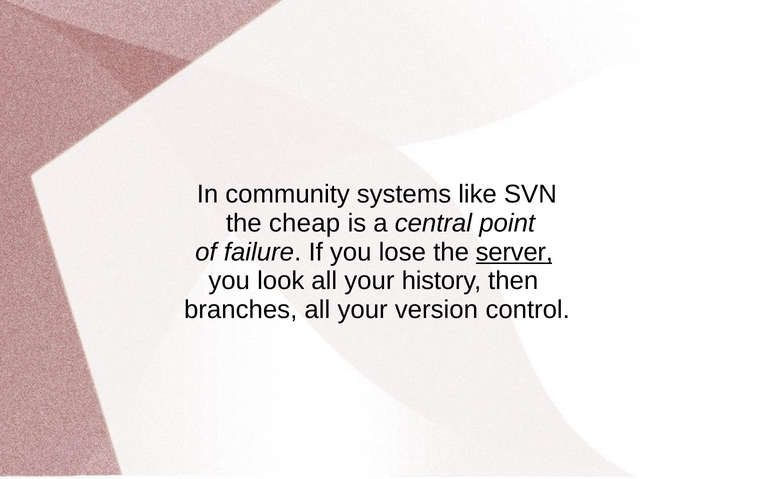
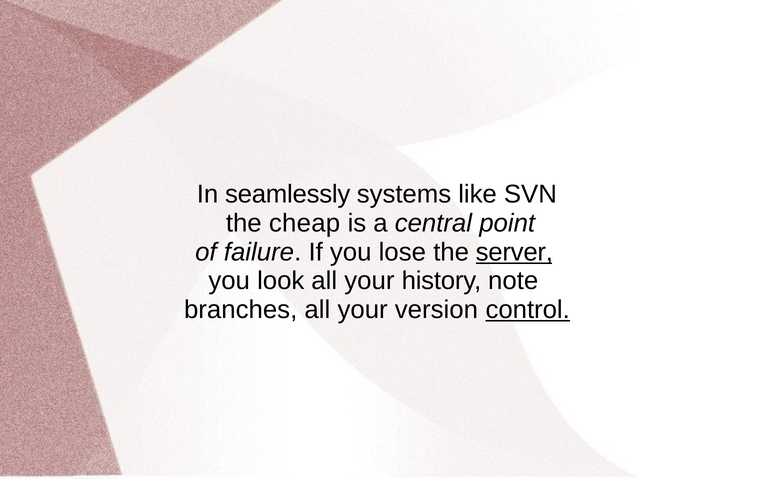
community: community -> seamlessly (288, 195)
then: then -> note (513, 281)
control underline: none -> present (528, 310)
